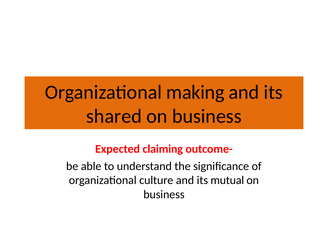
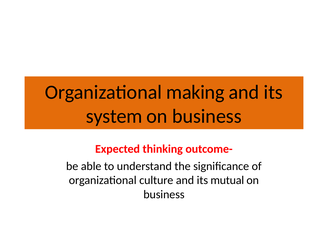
shared: shared -> system (114, 116)
claiming: claiming -> thinking (163, 149)
